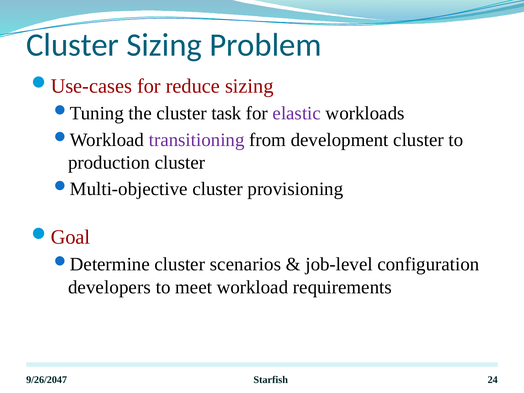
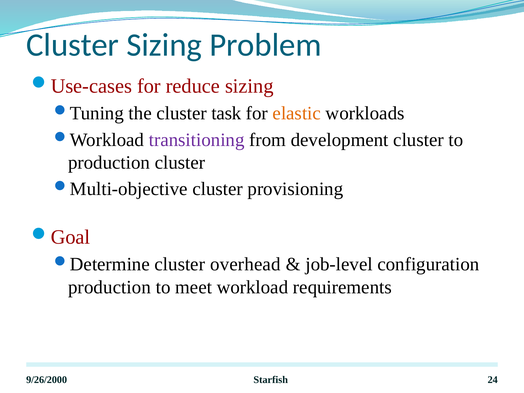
elastic colour: purple -> orange (297, 113)
scenarios: scenarios -> overhead (245, 264)
developers: developers -> production (109, 287)
9/26/2047: 9/26/2047 -> 9/26/2000 (47, 380)
